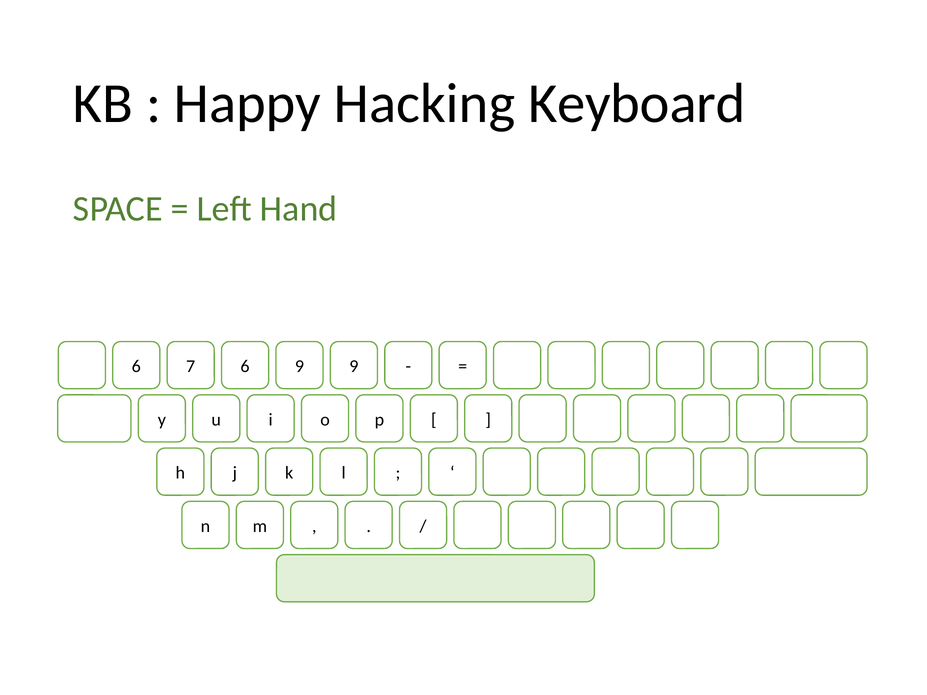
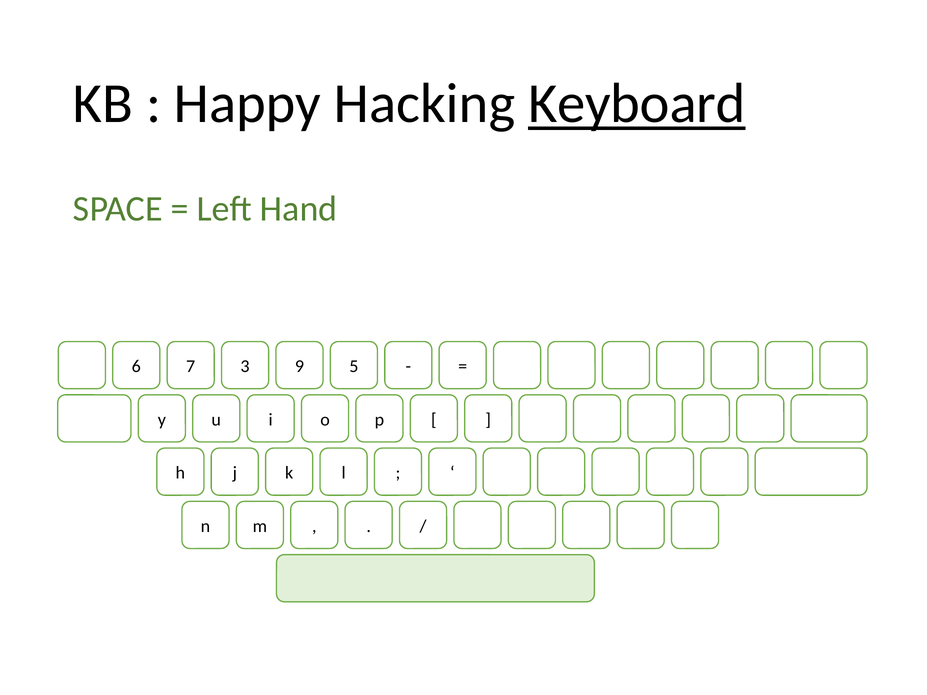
Keyboard underline: none -> present (637, 104)
7 6: 6 -> 3 (245, 366)
9 9: 9 -> 5 (354, 366)
